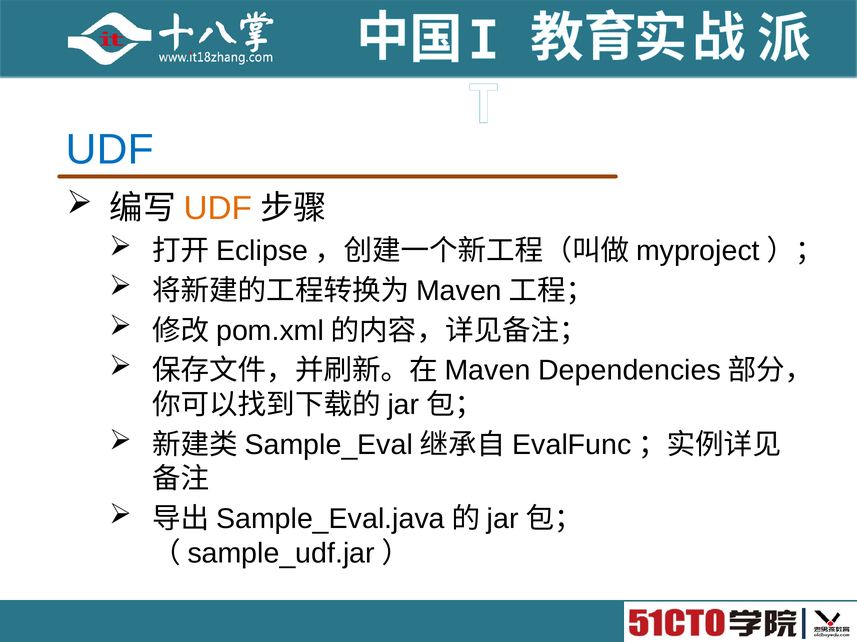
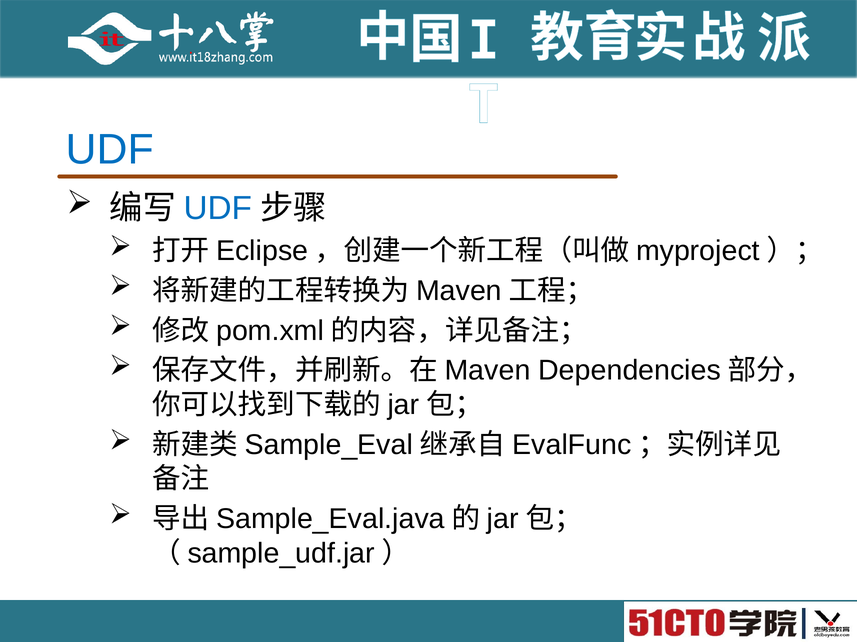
UDF colour: orange -> blue (218, 209)
